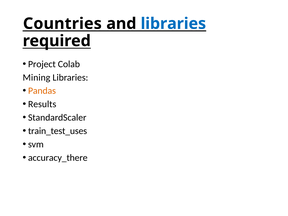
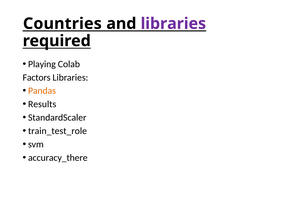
libraries colour: blue -> purple (173, 24)
Project: Project -> Playing (42, 64)
Mining: Mining -> Factors (37, 77)
train_test_uses: train_test_uses -> train_test_role (57, 131)
